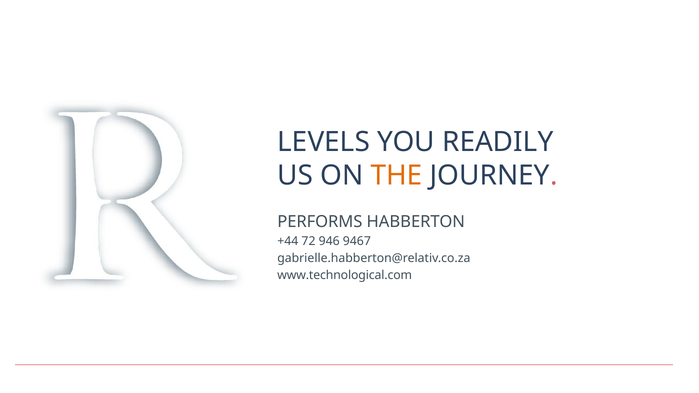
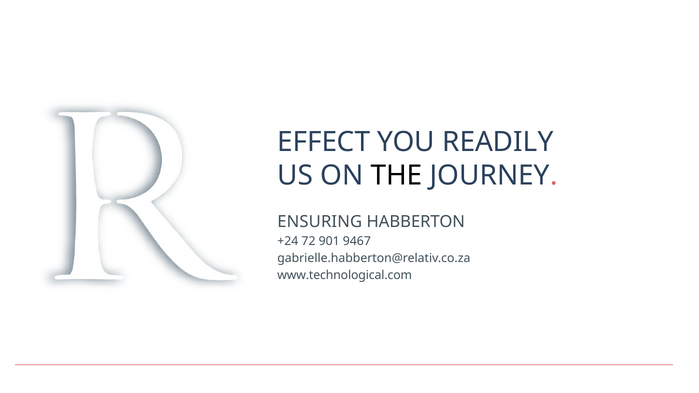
LEVELS: LEVELS -> EFFECT (324, 142)
THE colour: orange -> black (397, 175)
PERFORMS: PERFORMS -> ENSURING (320, 222)
+44: +44 -> +24 (288, 241)
946: 946 -> 901 (329, 241)
